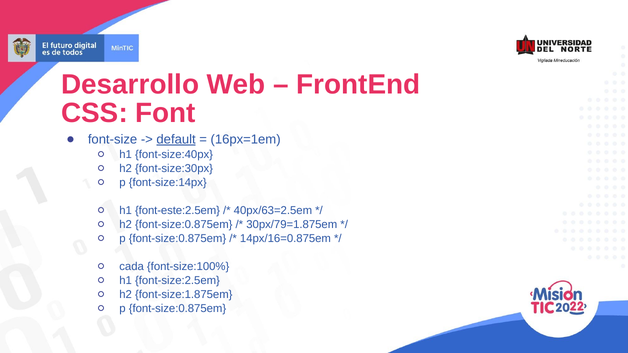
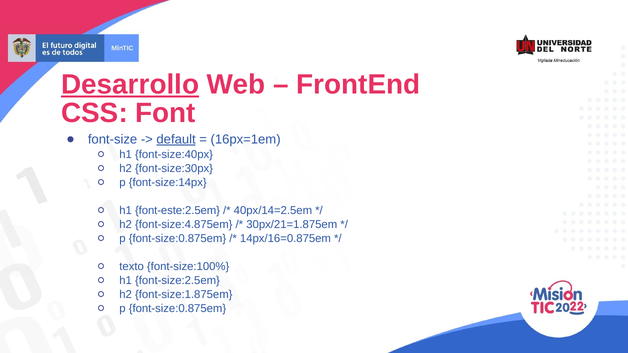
Desarrollo underline: none -> present (130, 85)
40px/63=2.5em: 40px/63=2.5em -> 40px/14=2.5em (273, 211)
h2 font-size:0.875em: font-size:0.875em -> font-size:4.875em (184, 225)
30px/79=1.875em: 30px/79=1.875em -> 30px/21=1.875em (292, 225)
cada: cada -> texto (132, 267)
